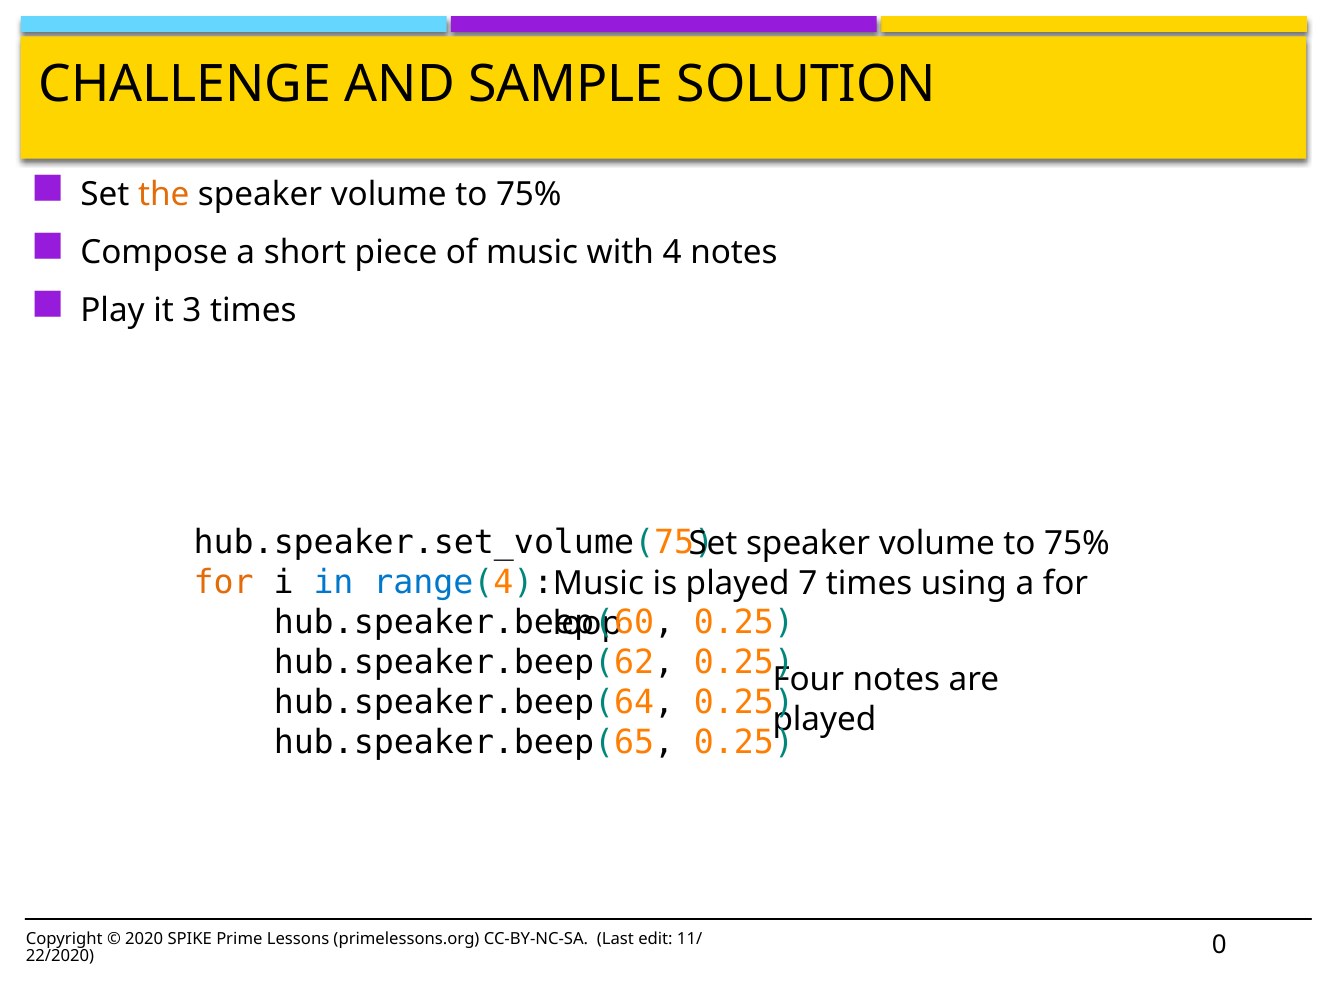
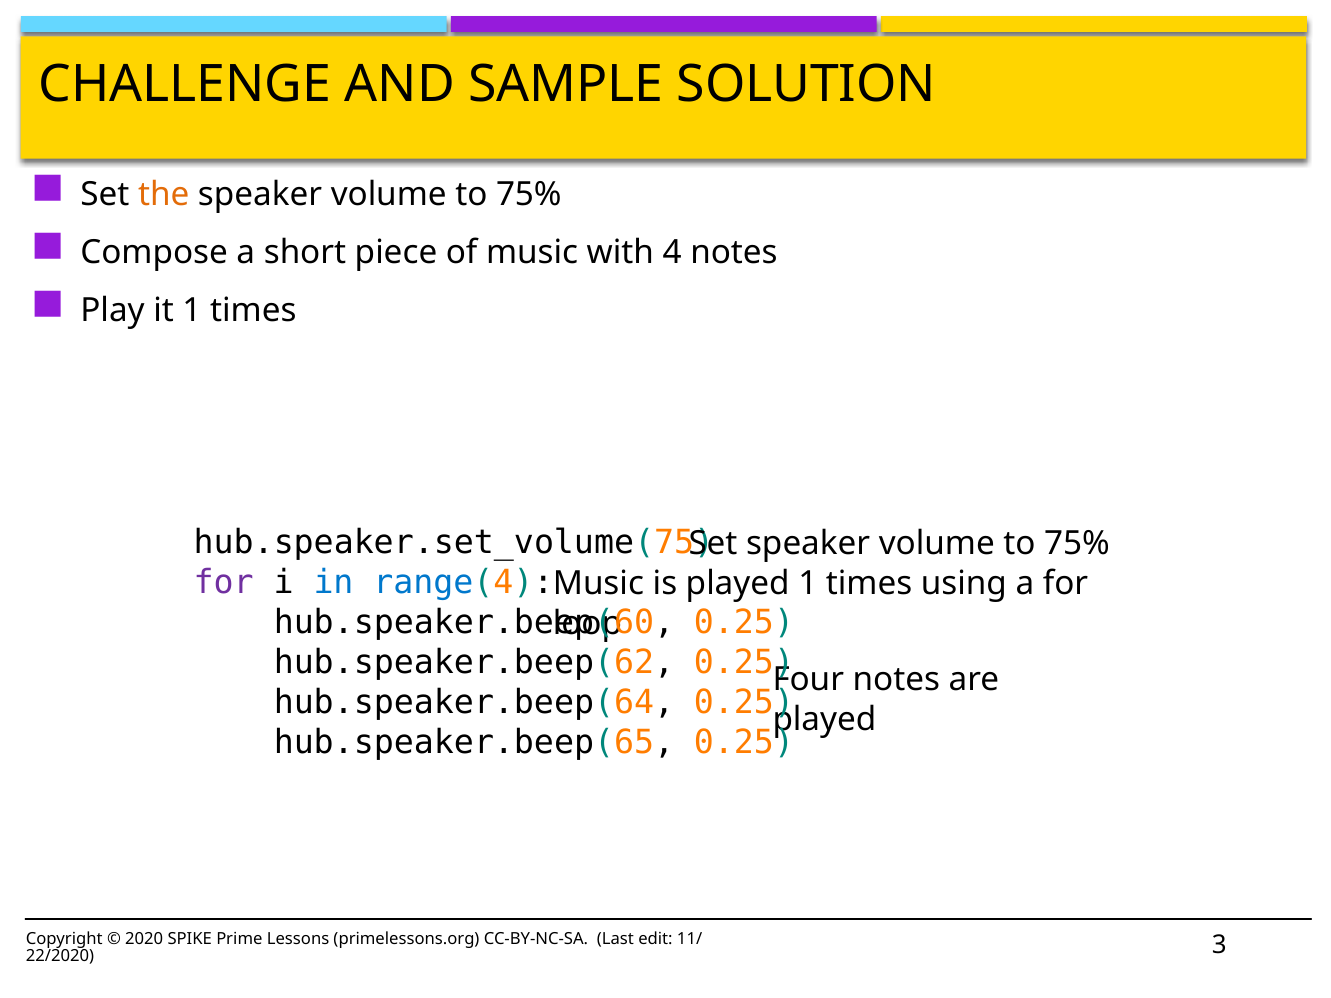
it 3: 3 -> 1 (192, 310)
for colour: orange -> purple (224, 583)
played 7: 7 -> 1 (808, 584)
0: 0 -> 3 (1219, 945)
